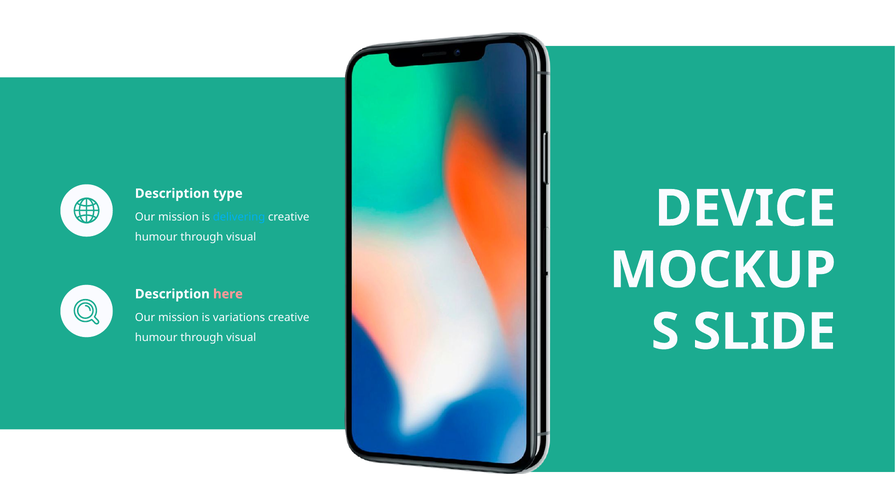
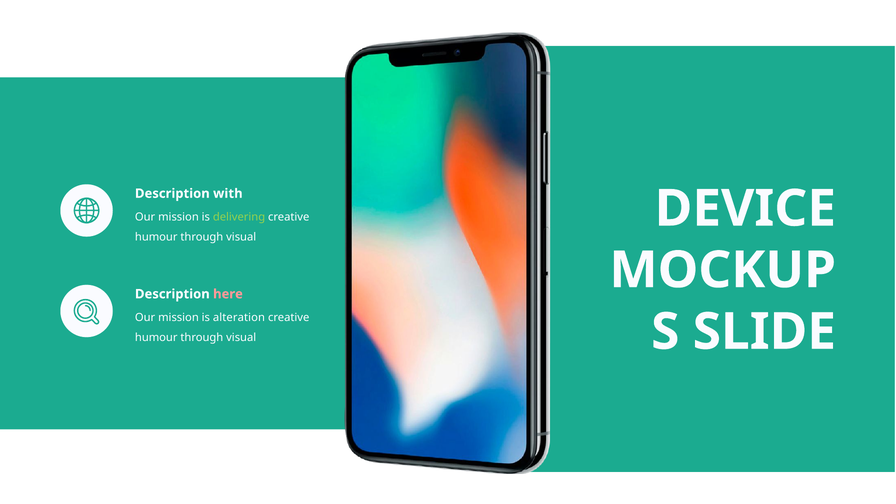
type: type -> with (228, 194)
delivering colour: light blue -> light green (239, 217)
variations: variations -> alteration (239, 317)
